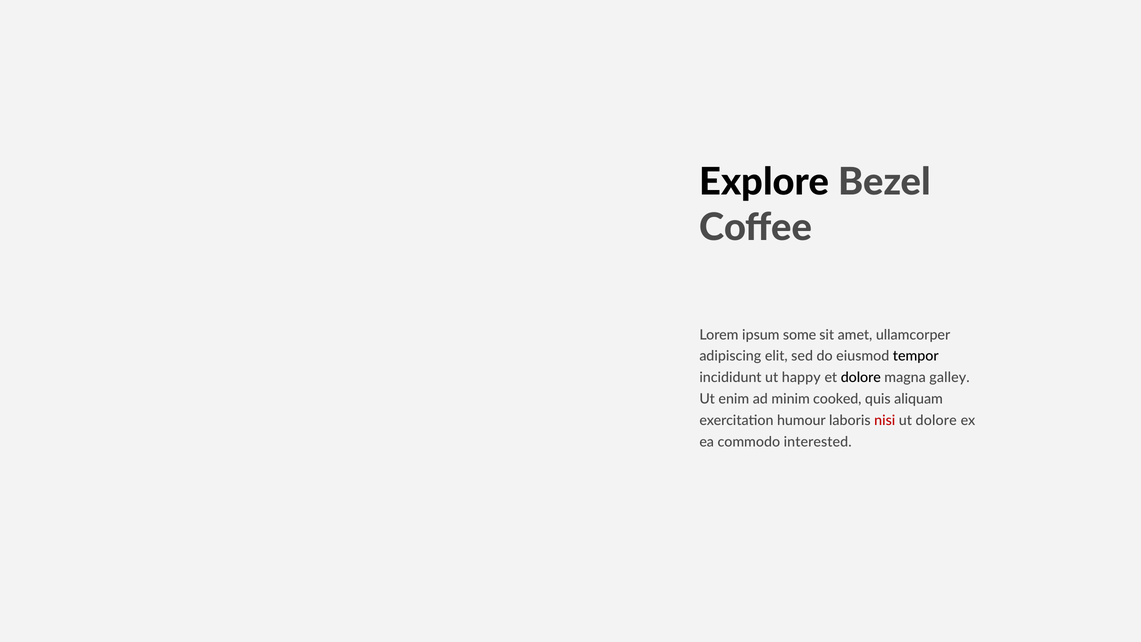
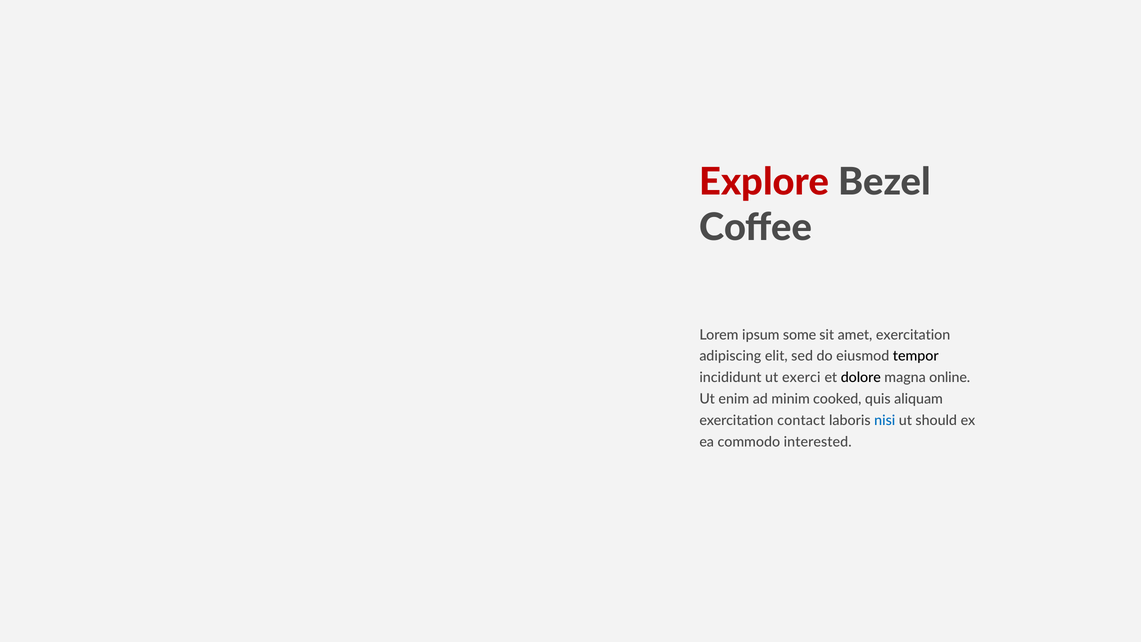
Explore colour: black -> red (764, 182)
amet ullamcorper: ullamcorper -> exercitation (913, 335)
happy: happy -> exerci (801, 377)
galley: galley -> online (950, 377)
humour: humour -> contact (801, 420)
nisi colour: red -> blue (885, 420)
ut dolore: dolore -> should (936, 420)
